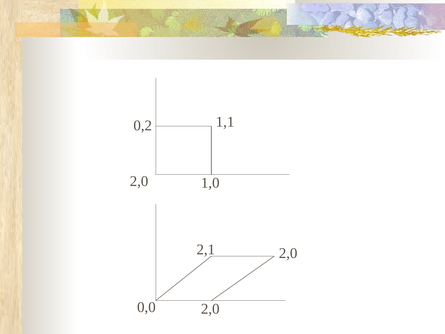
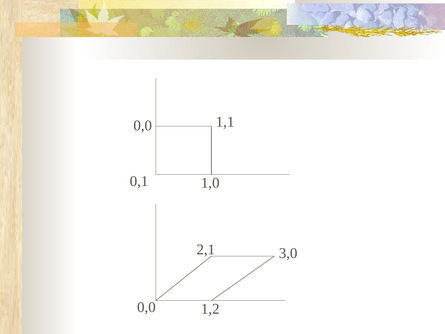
0,2: 0,2 -> 0,0 (143, 125)
2,0: 2,0 -> 0,1 (139, 181)
2,1 2,0: 2,0 -> 3,0 (288, 253)
0,0 2,0: 2,0 -> 1,2 (210, 309)
